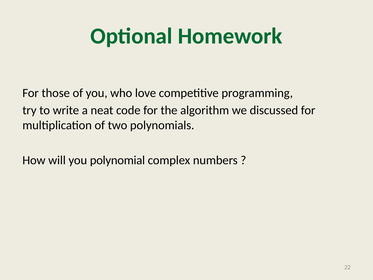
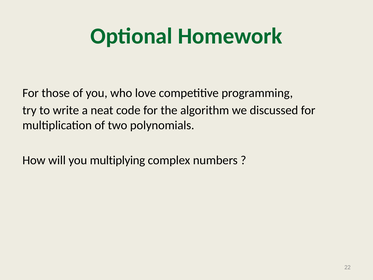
polynomial: polynomial -> multiplying (117, 160)
